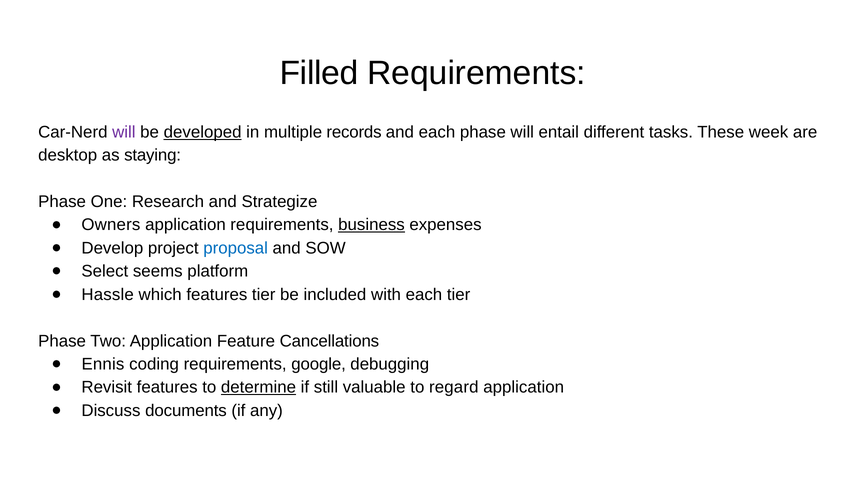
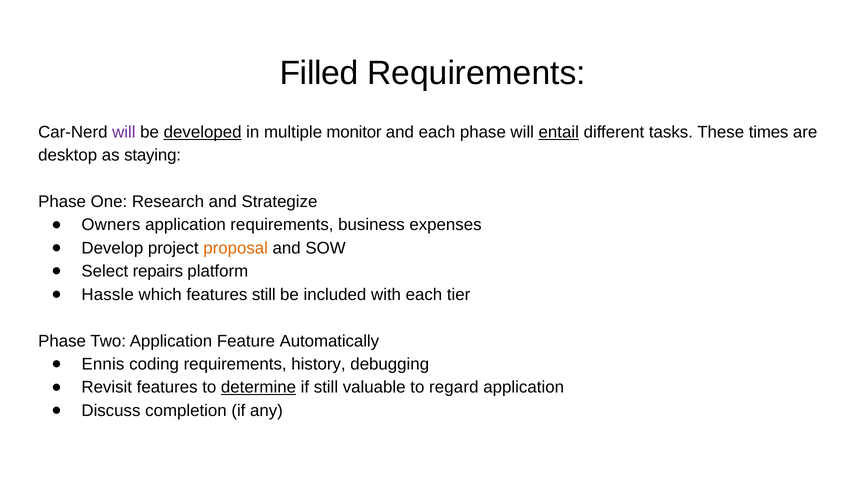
records: records -> monitor (354, 132)
entail underline: none -> present (559, 132)
week: week -> times (769, 132)
business underline: present -> none (371, 225)
proposal colour: blue -> orange (236, 248)
seems: seems -> repairs (158, 271)
features tier: tier -> still (264, 295)
Cancellations: Cancellations -> Automatically (329, 341)
google: google -> history (318, 364)
documents: documents -> completion (186, 411)
